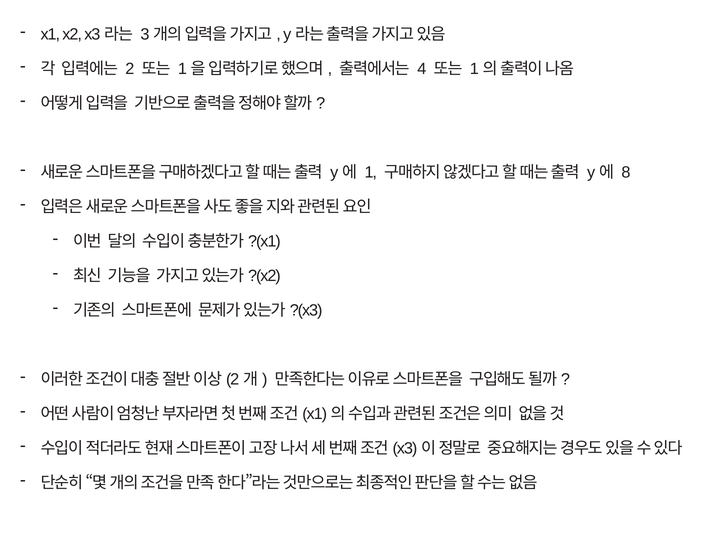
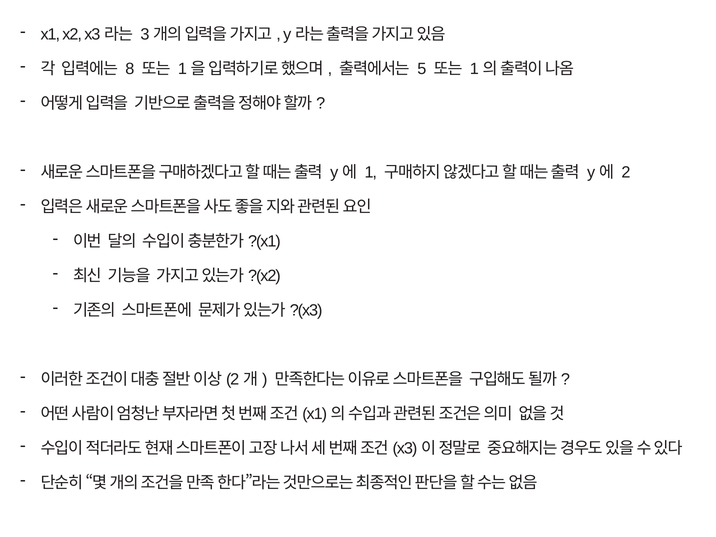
2: 2 -> 8 (130, 69)
4: 4 -> 5 (422, 69)
8: 8 -> 2 (626, 172)
